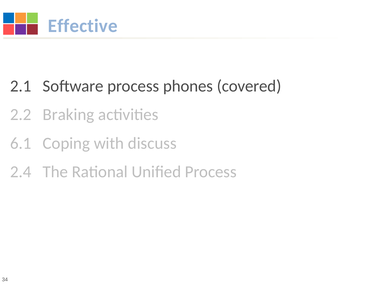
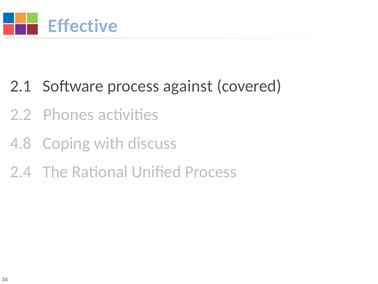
phones: phones -> against (188, 86)
Braking: Braking -> Phones (68, 114)
6.1: 6.1 -> 4.8 (21, 143)
